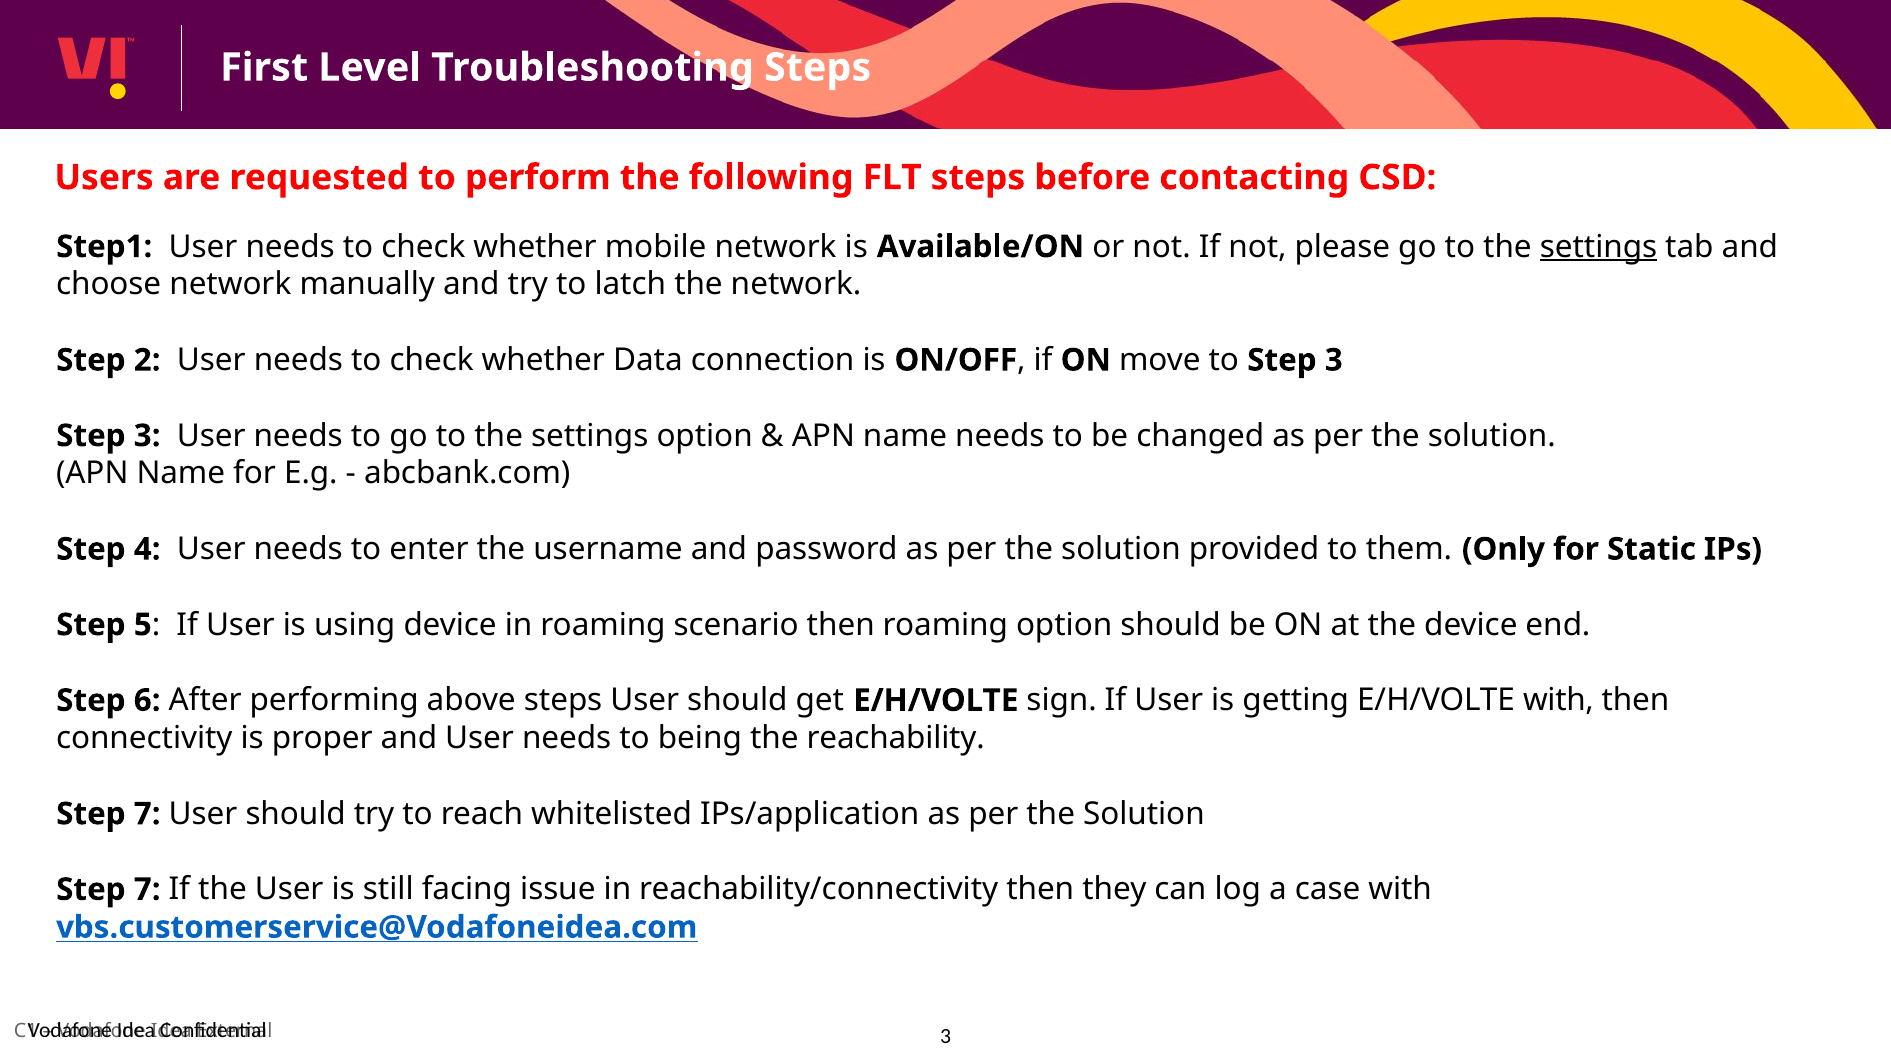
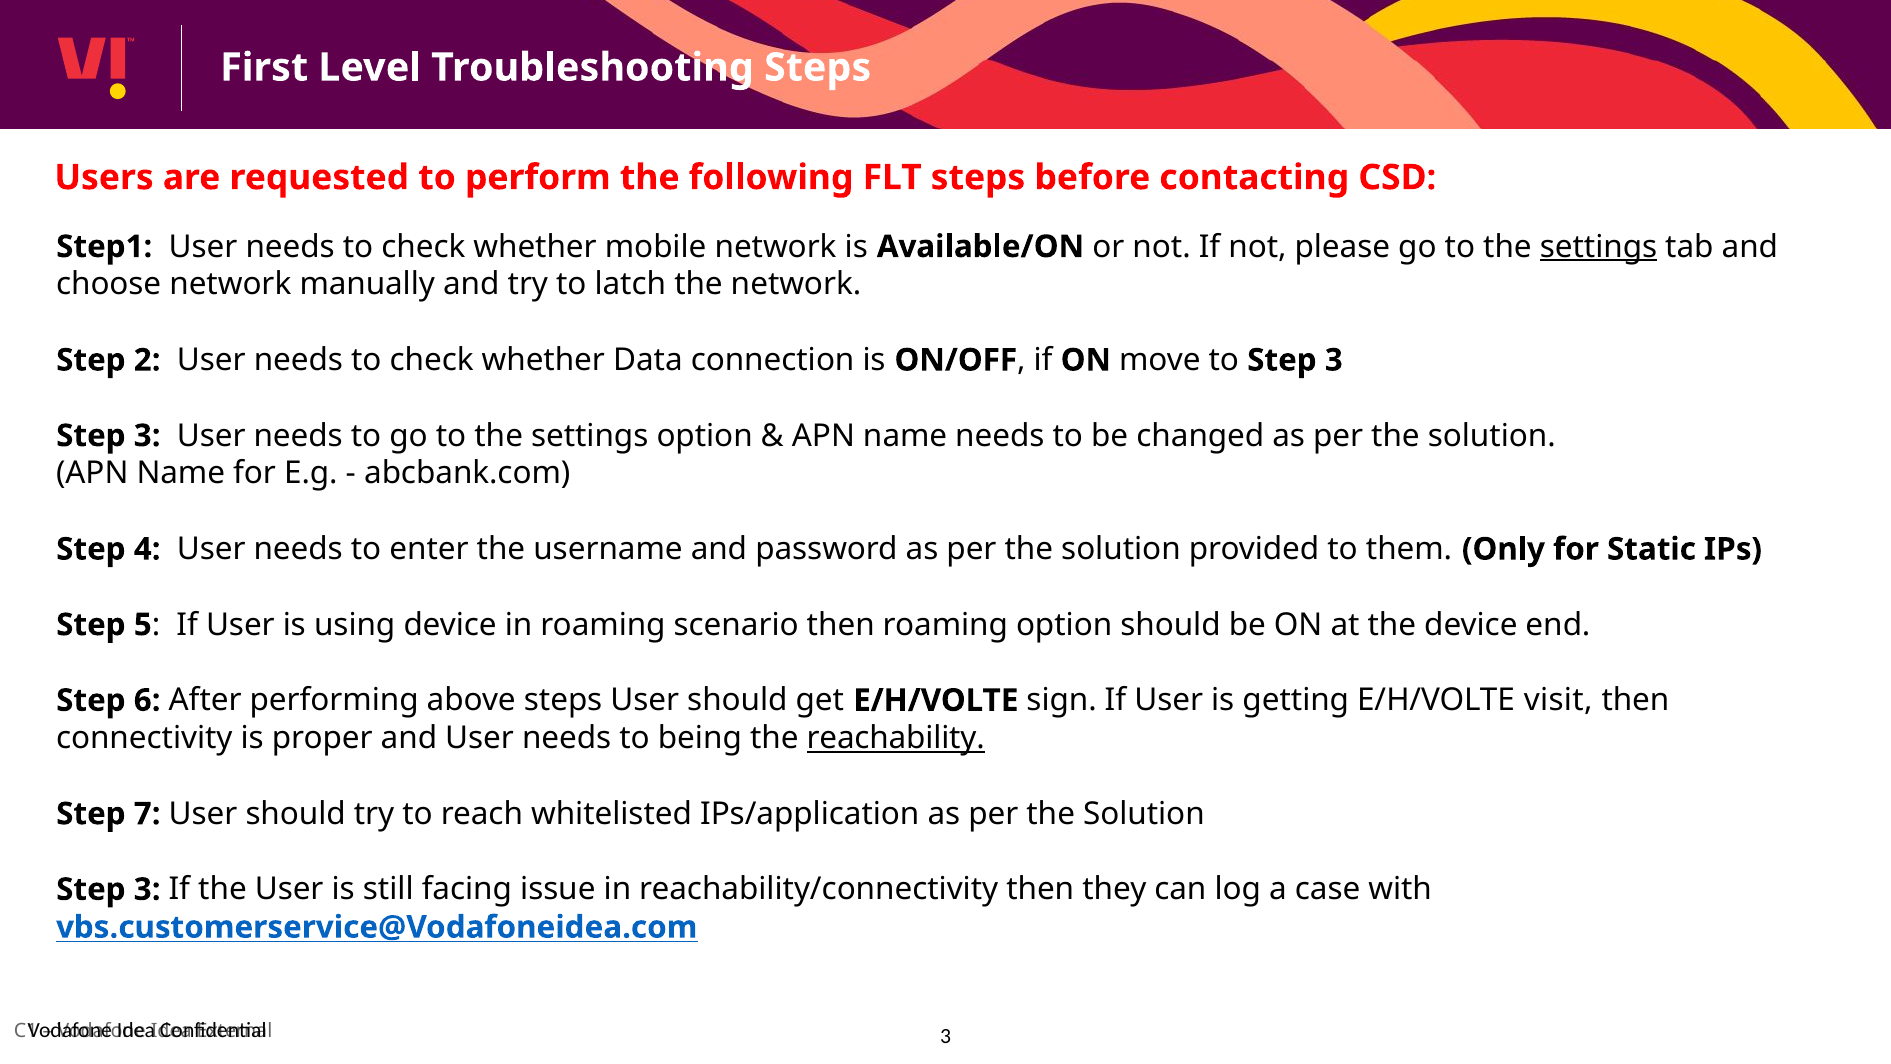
E/H/VOLTE with: with -> visit (1558, 700)
reachability underline: none -> present (896, 738)
7: 7 -> 3 (147, 889)
